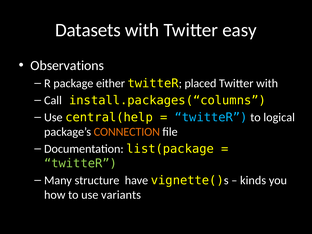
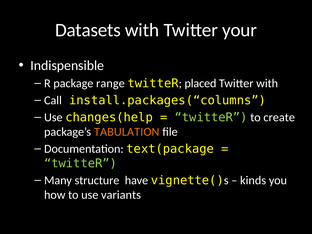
easy: easy -> your (240, 30)
Observations: Observations -> Indispensible (67, 65)
either: either -> range (110, 83)
central(help: central(help -> changes(help (109, 117)
twitteR colour: light blue -> light green (211, 117)
logical: logical -> create (279, 117)
CONNECTION: CONNECTION -> TABULATION (127, 132)
list(package: list(package -> text(package (170, 149)
